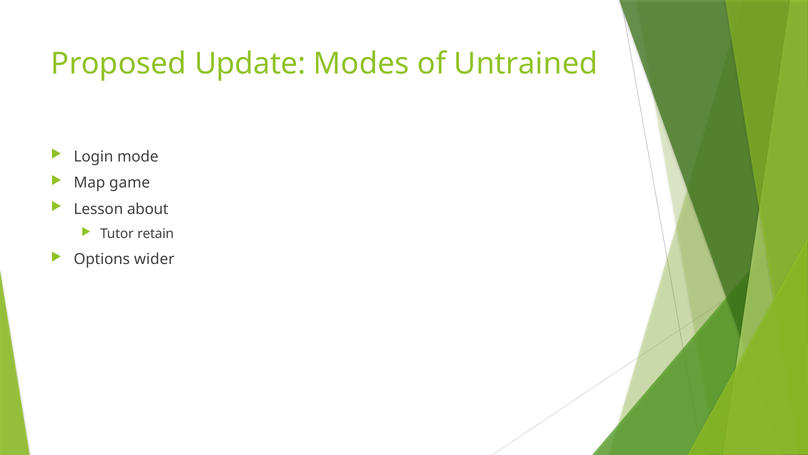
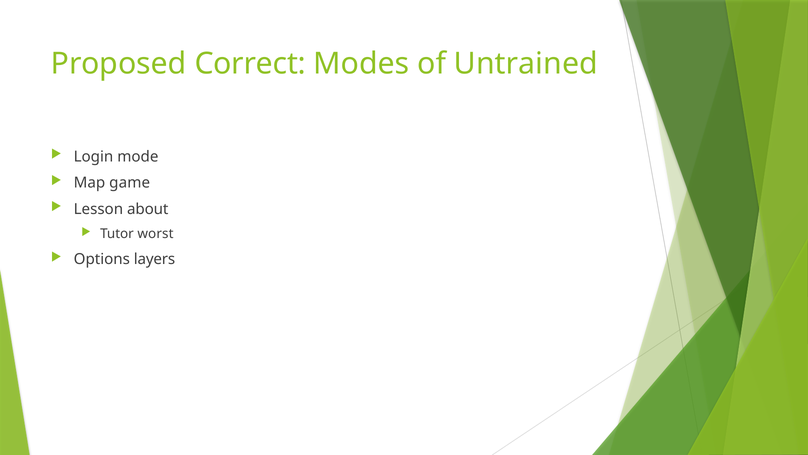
Update: Update -> Correct (250, 64)
retain: retain -> worst (155, 234)
wider: wider -> layers (155, 259)
